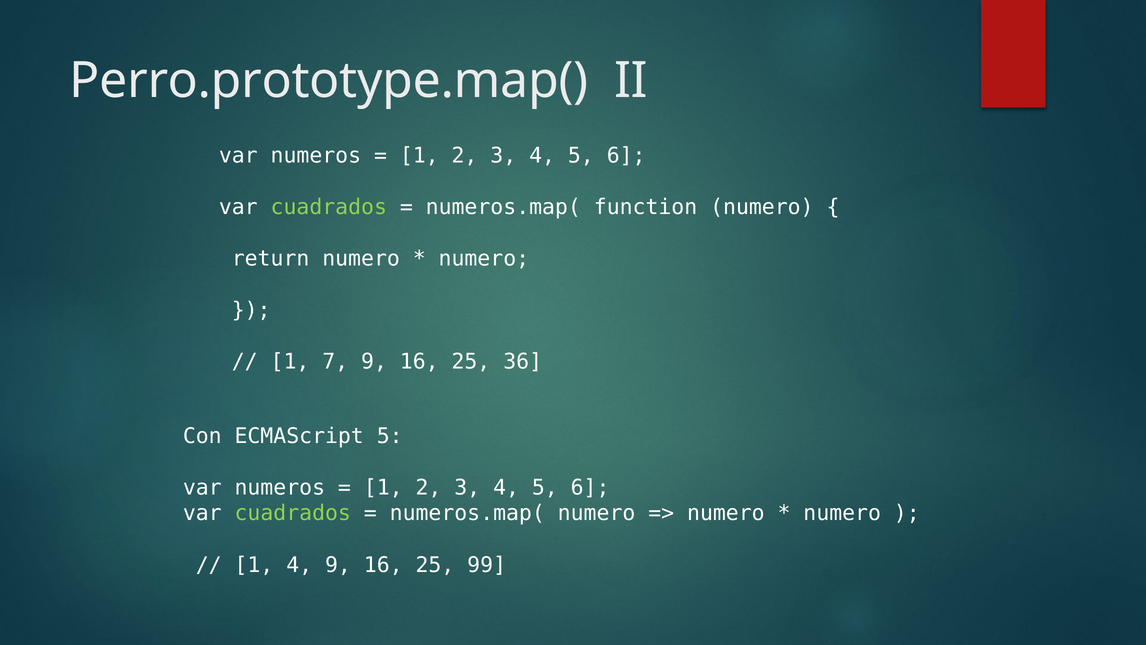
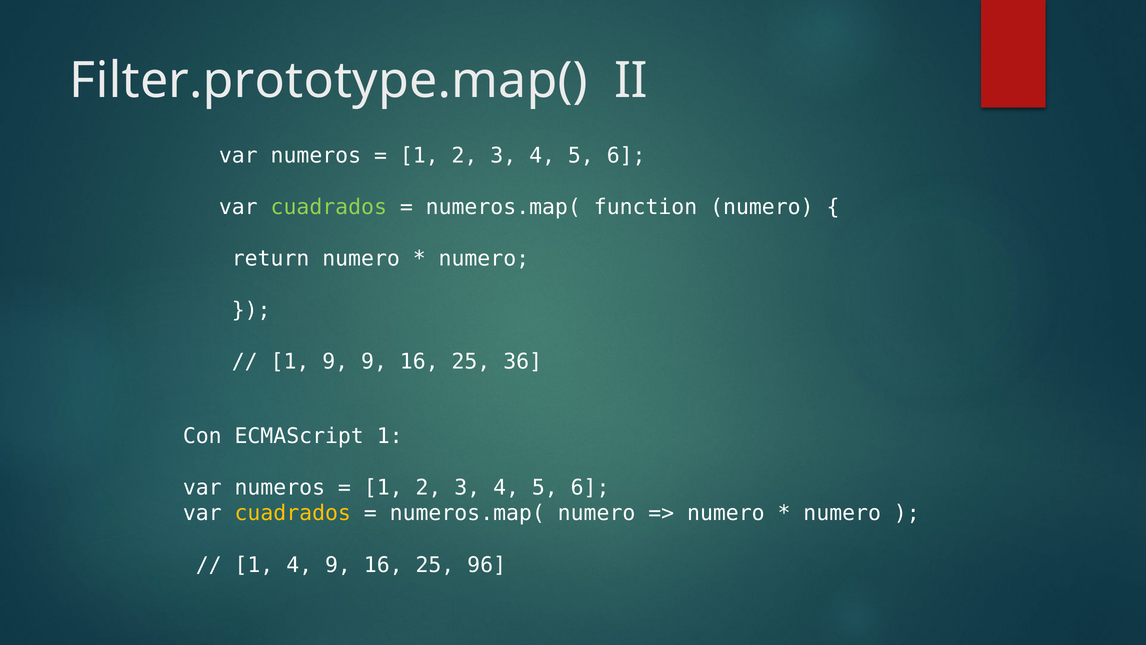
Perro.prototype.map(: Perro.prototype.map( -> Filter.prototype.map( (329, 80)
1 7: 7 -> 9 (335, 362)
ECMAScript 5: 5 -> 1 (390, 436)
cuadrados colour: light green -> yellow (293, 513)
99: 99 -> 96 (487, 565)
